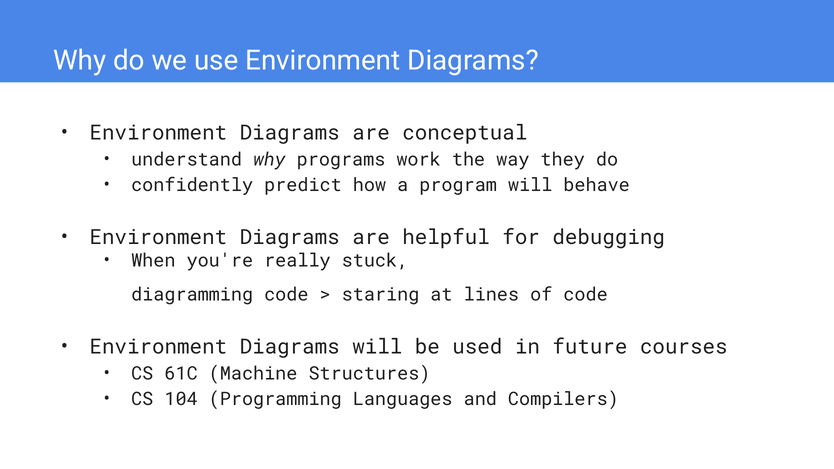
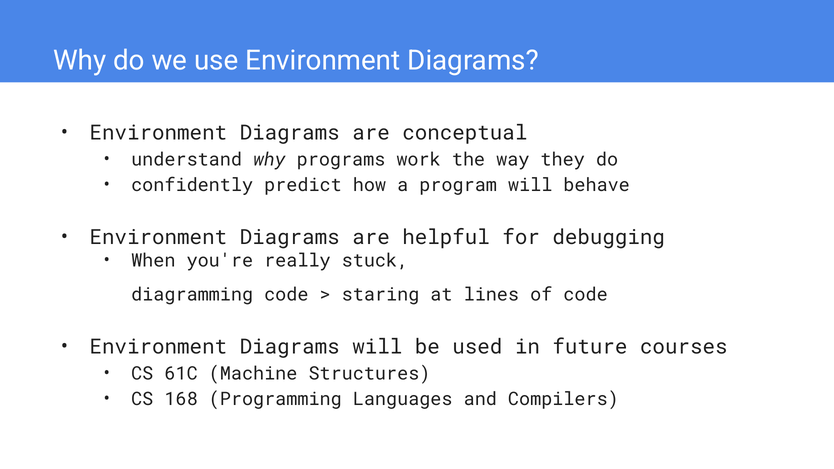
104: 104 -> 168 (181, 399)
